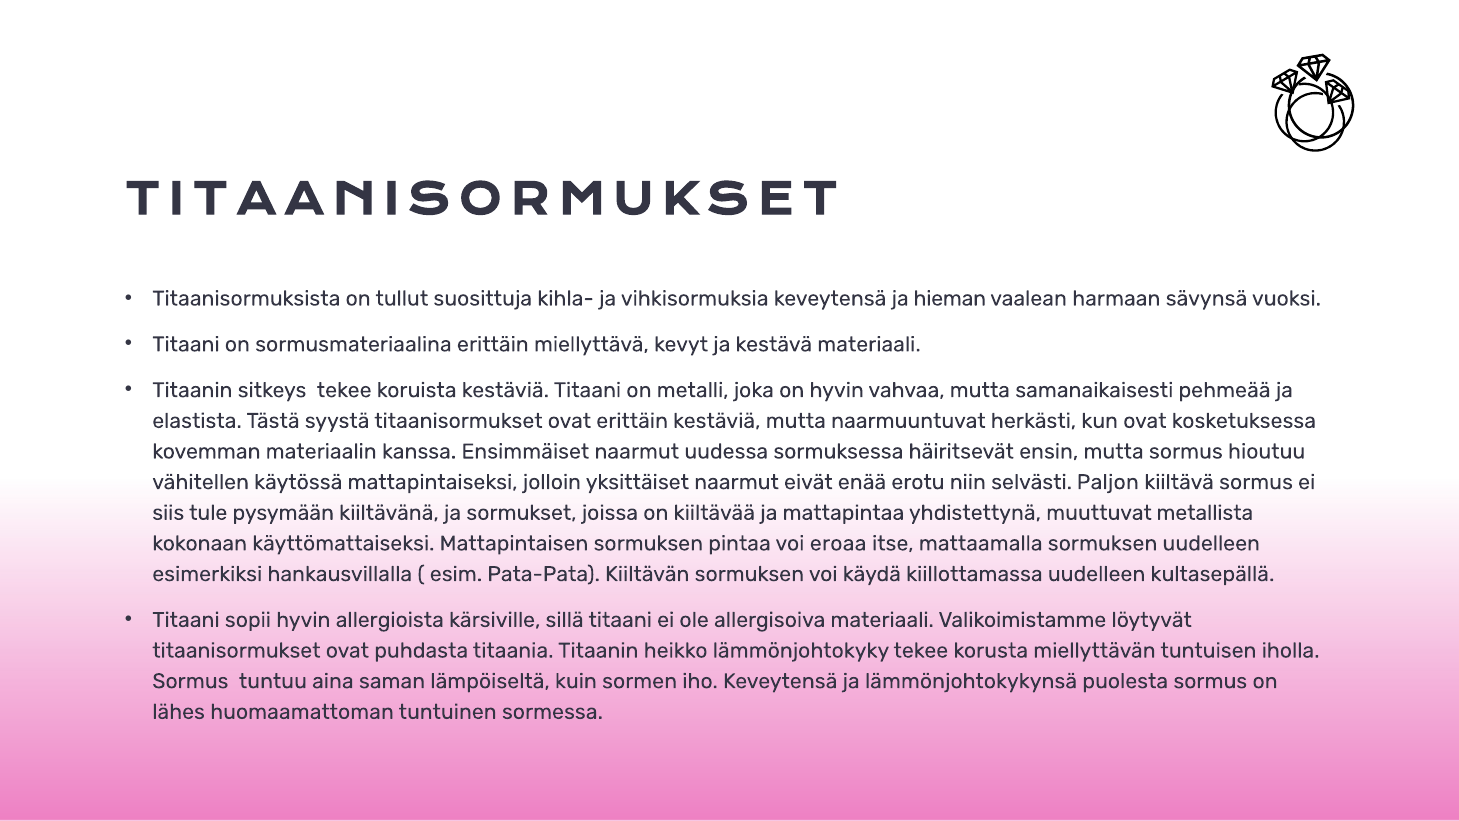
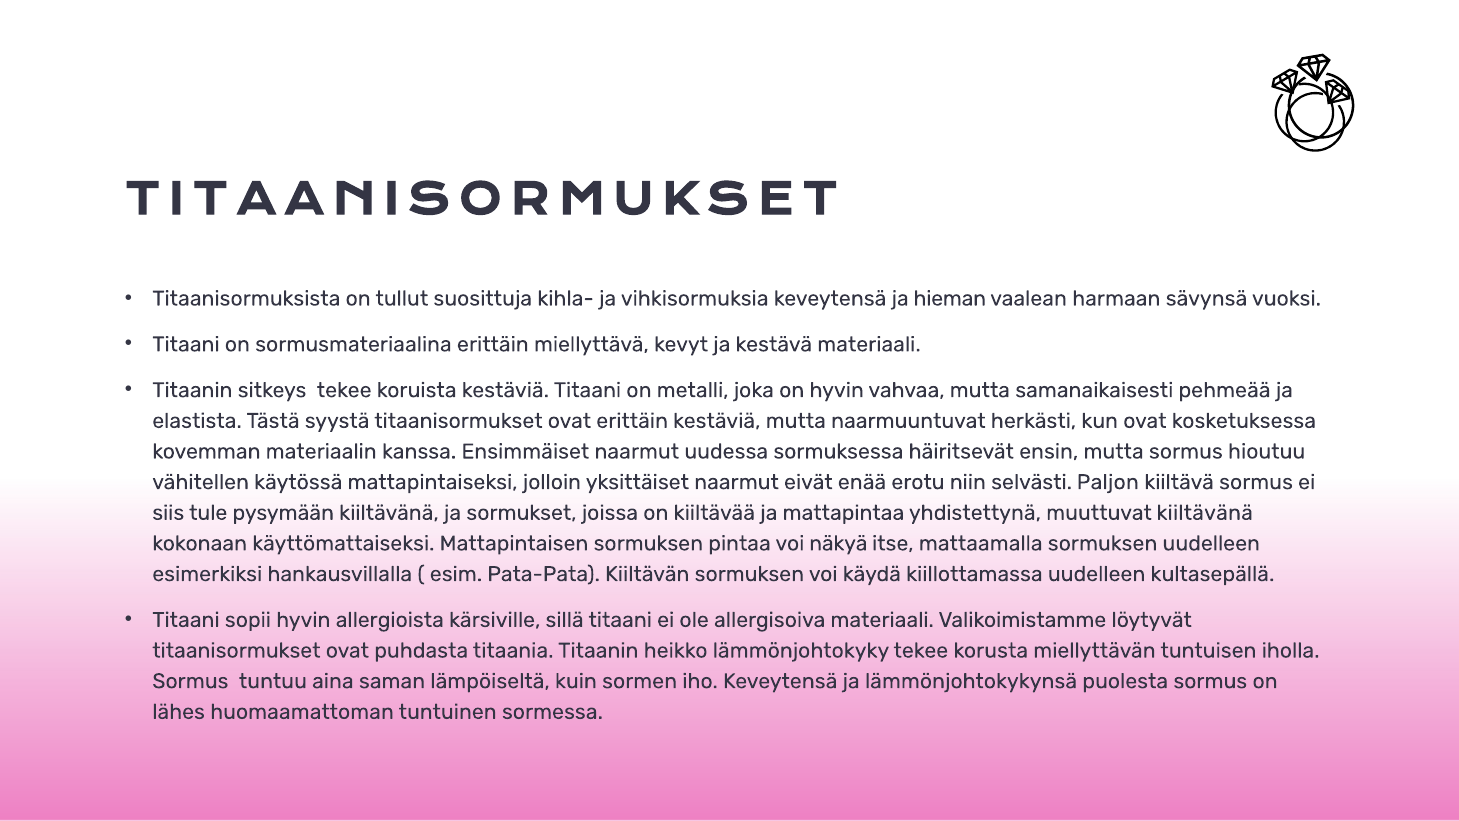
muuttuvat metallista: metallista -> kiiltävänä (1205, 513)
eroaa: eroaa -> näkyä (838, 543)
